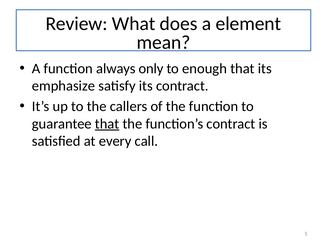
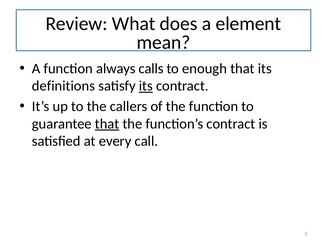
only: only -> calls (151, 69)
emphasize: emphasize -> definitions (63, 86)
its underline: none -> present (146, 86)
